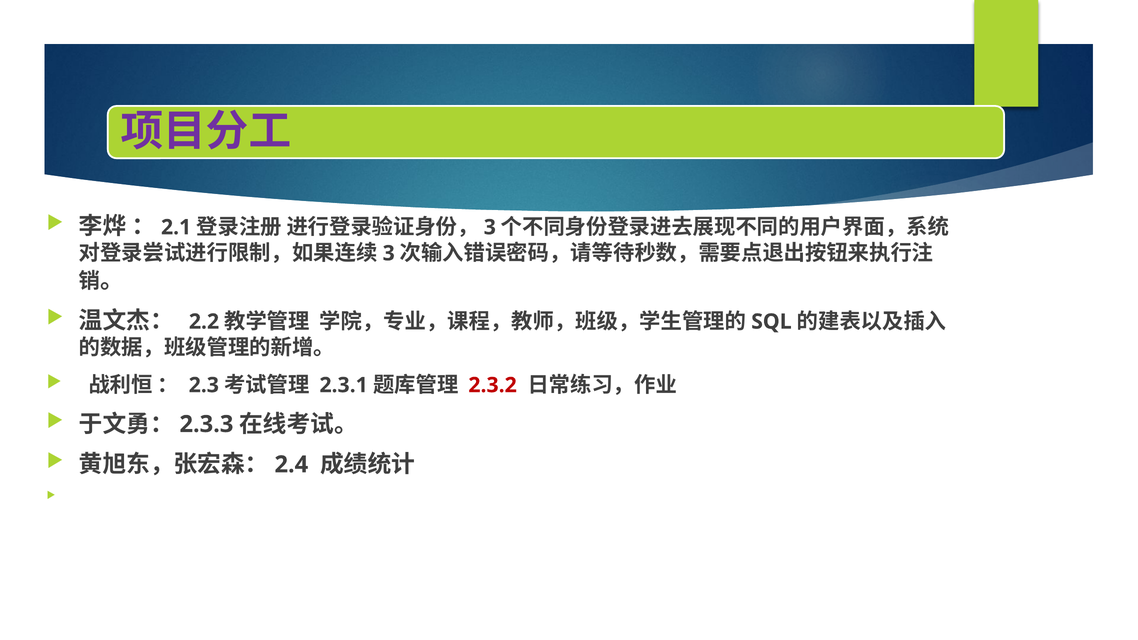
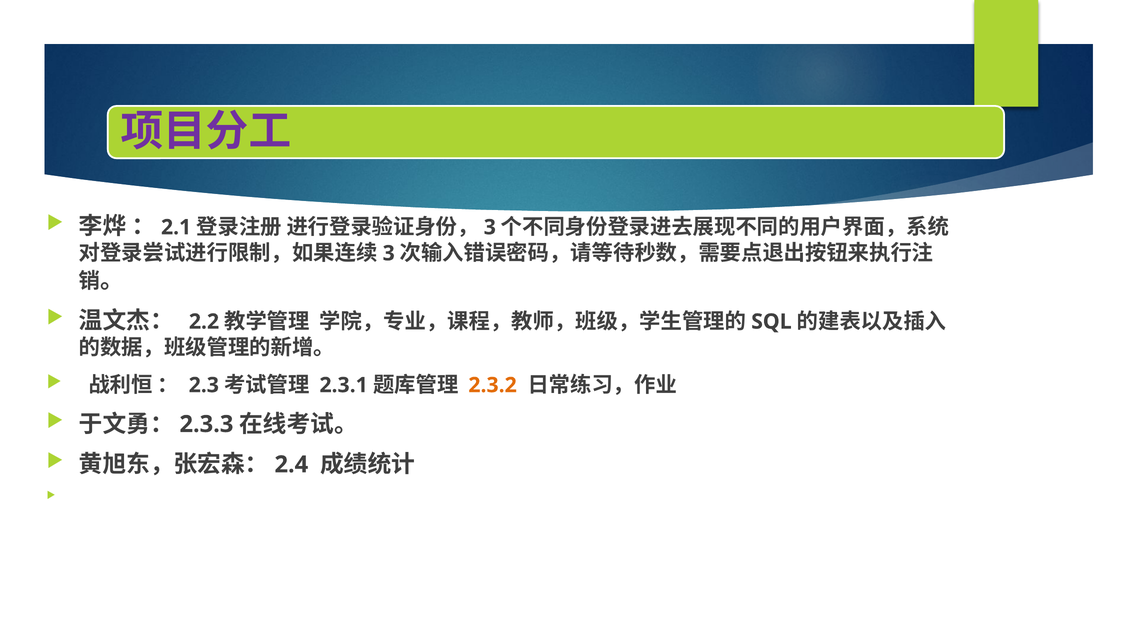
2.3.2 colour: red -> orange (493, 385)
